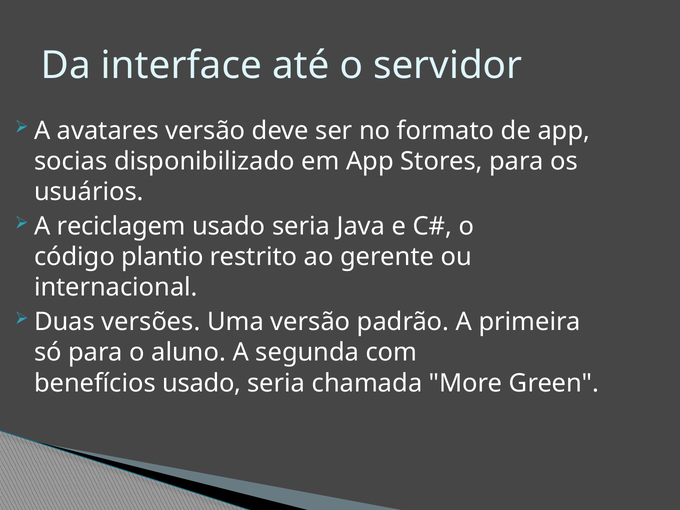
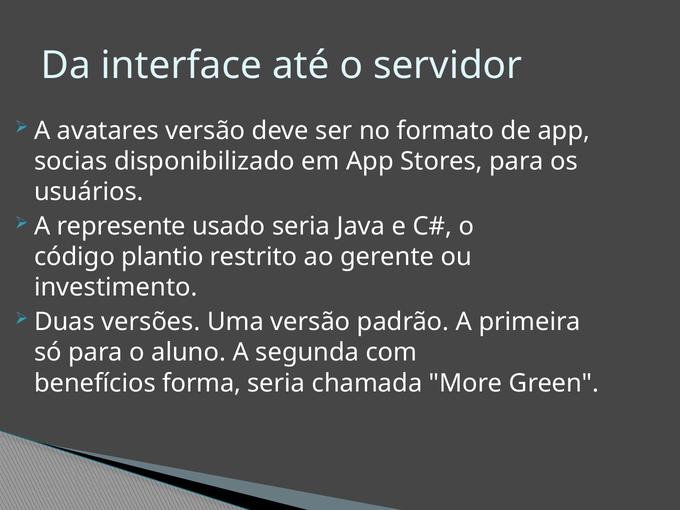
reciclagem: reciclagem -> represente (121, 226)
internacional: internacional -> investimento (116, 288)
benefícios usado: usado -> forma (202, 383)
